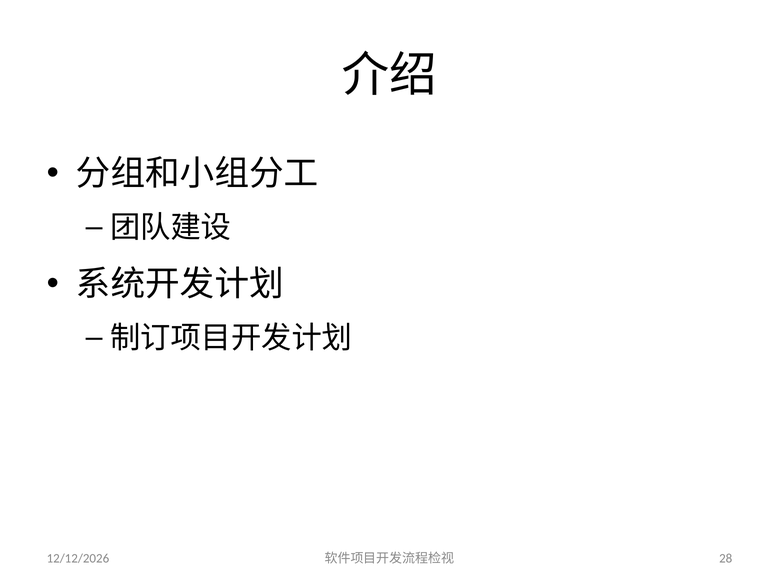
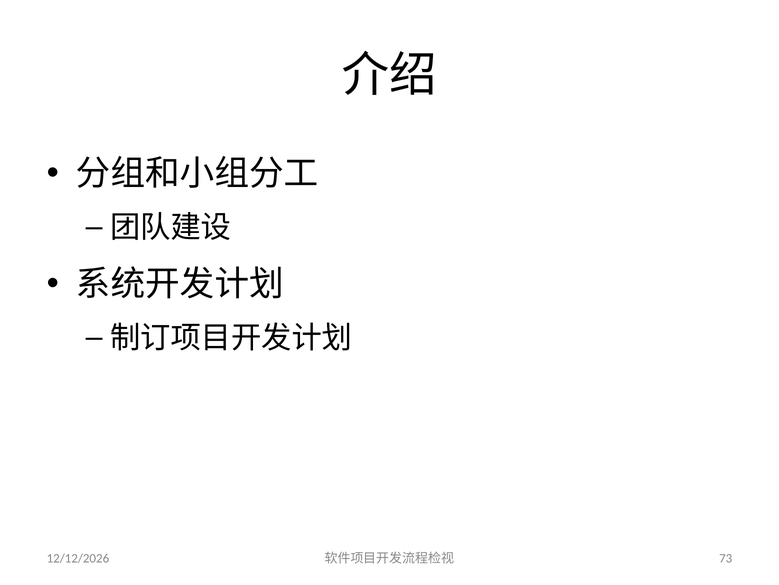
28: 28 -> 73 (726, 558)
